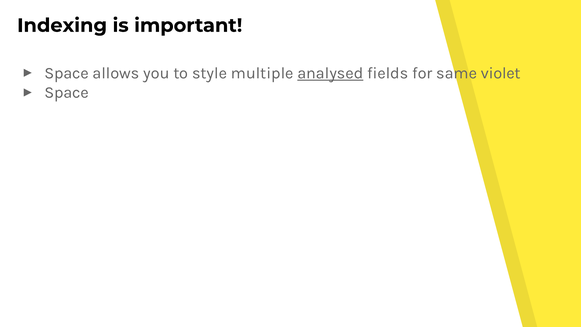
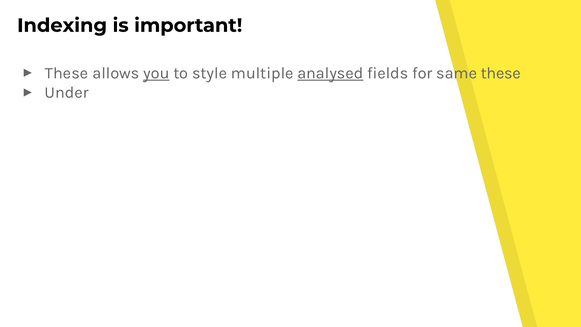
Space: Space -> These (67, 73)
you underline: none -> present (156, 73)
same violet: violet -> these (501, 73)
Space: Space -> Under (67, 92)
